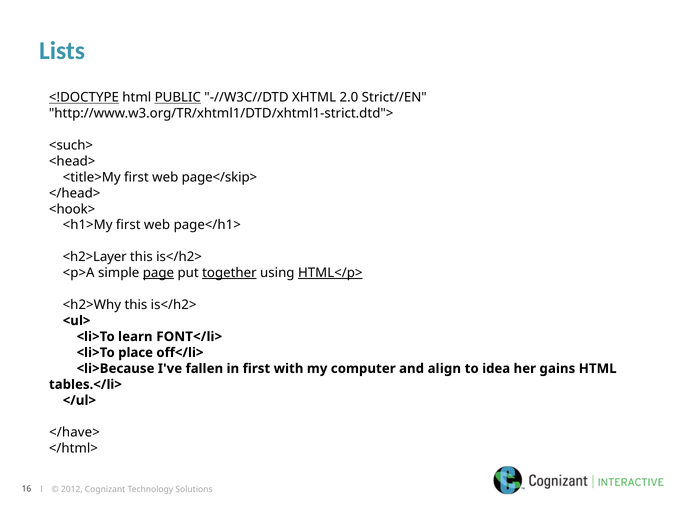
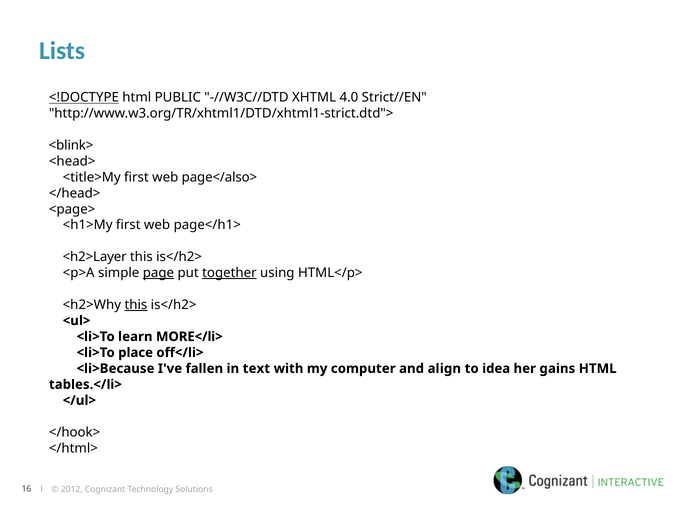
PUBLIC underline: present -> none (178, 97)
2.0: 2.0 -> 4.0 (349, 97)
<such>: <such> -> <blink> (71, 145)
page</skip>: page</skip> -> page</also> (219, 177)
<hook>: <hook> -> <page> (72, 209)
HTML</p> underline: present -> none (330, 273)
this underline: none -> present (136, 304)
FONT</li>: FONT</li> -> MORE</li> (189, 336)
in first: first -> text (256, 368)
</have>: </have> -> </hook> (75, 432)
